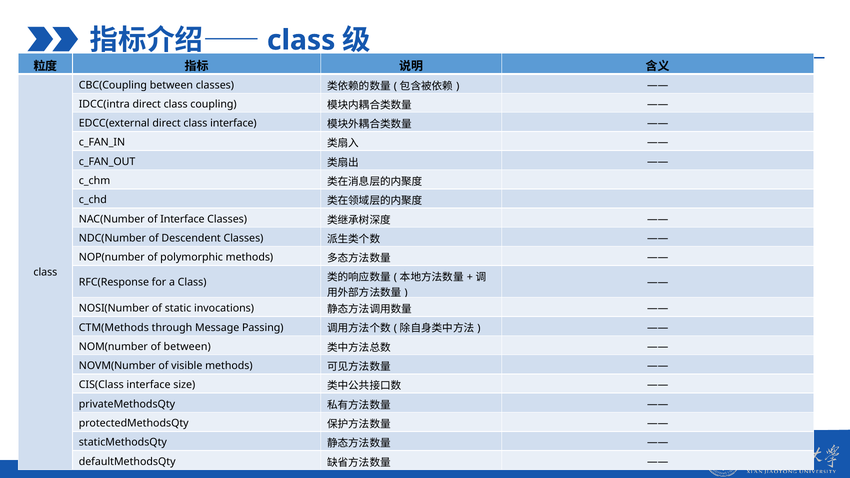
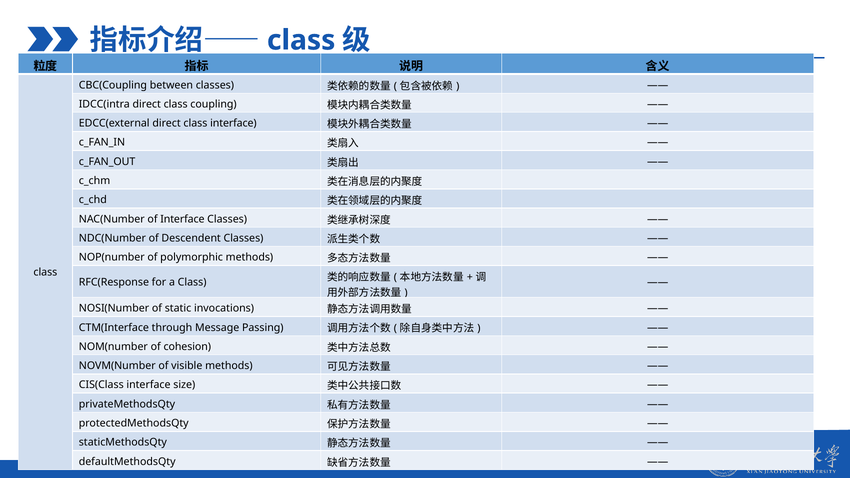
CTM(Methods: CTM(Methods -> CTM(Interface (114, 328)
of between: between -> cohesion (187, 347)
